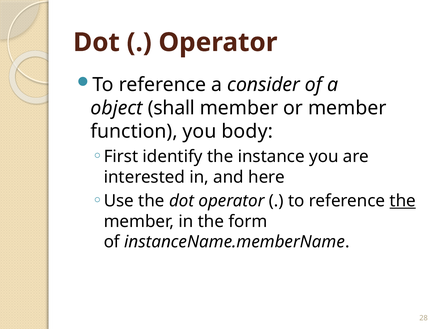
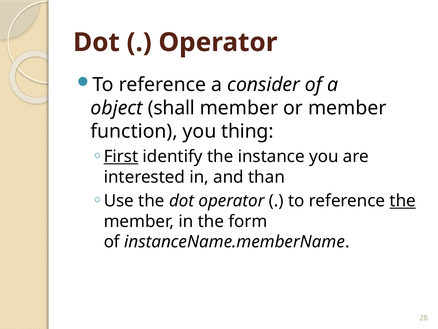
body: body -> thing (247, 131)
First underline: none -> present (121, 156)
here: here -> than (267, 177)
